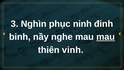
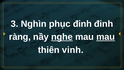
phục ninh: ninh -> đinh (82, 24)
binh: binh -> ràng (20, 37)
nghe underline: none -> present (62, 37)
